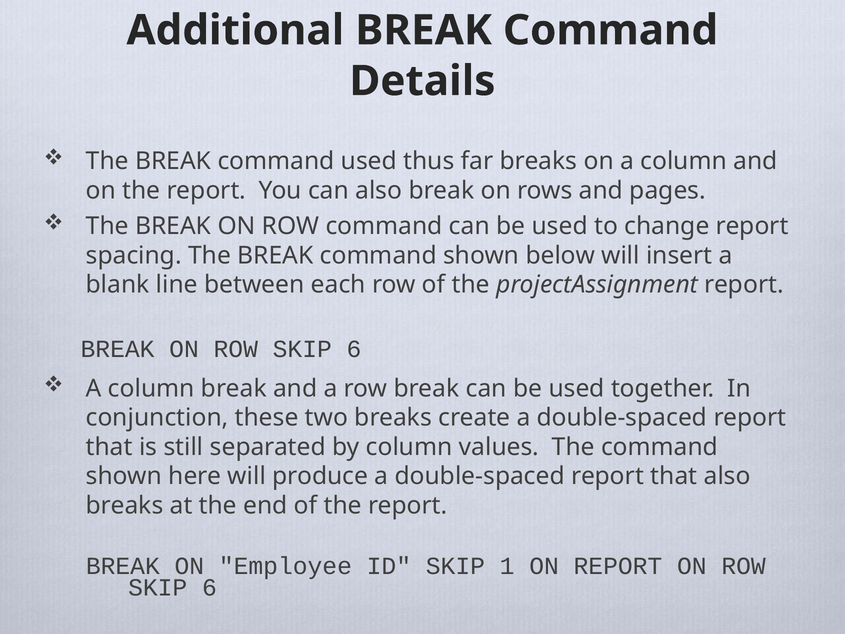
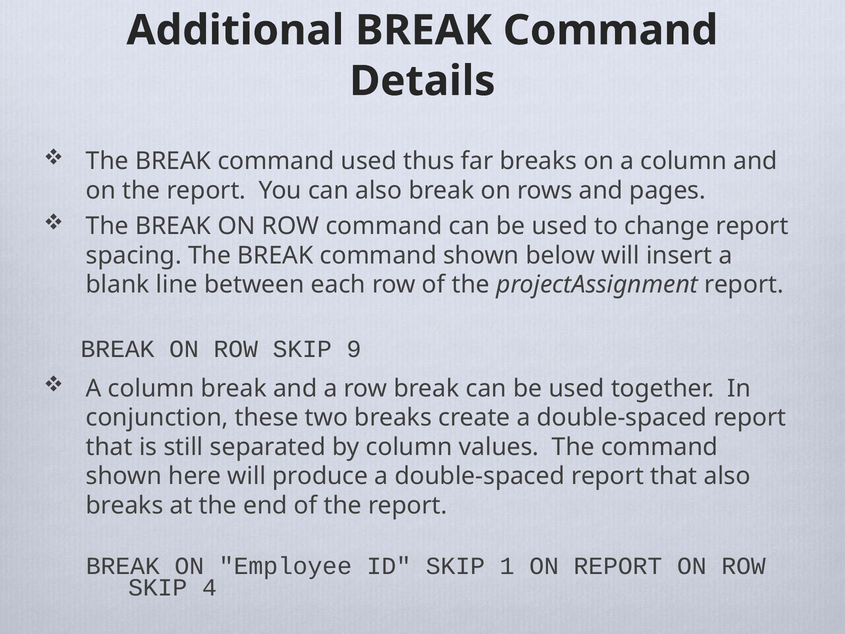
6: 6 -> 9 (354, 349)
6: 6 -> 4 (209, 587)
